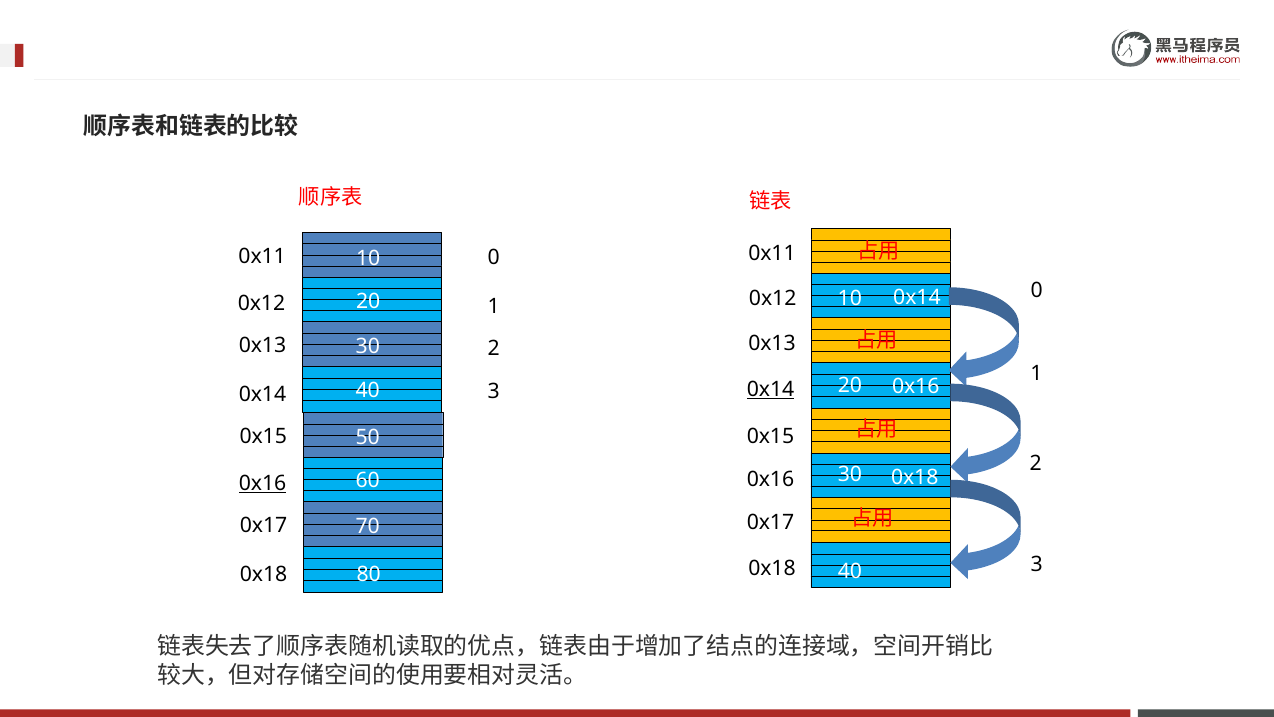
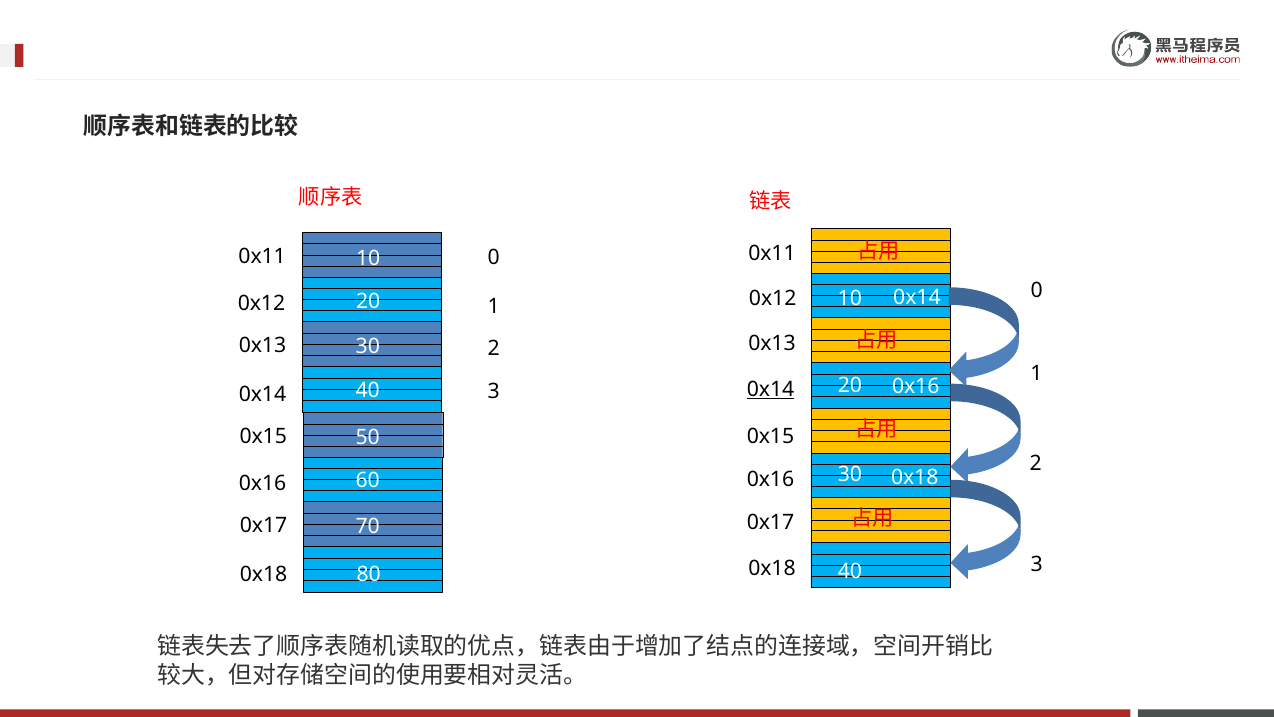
0x16 underline: present -> none (263, 483)
